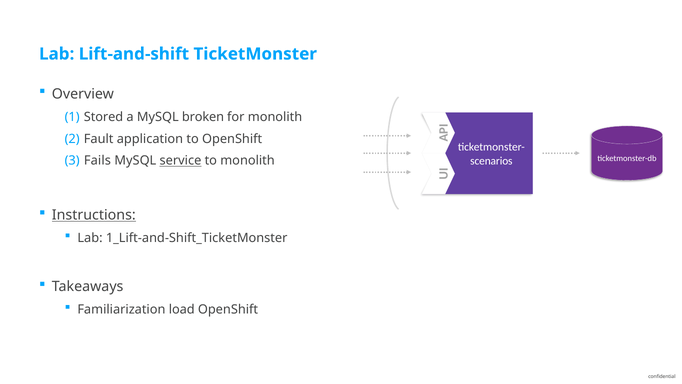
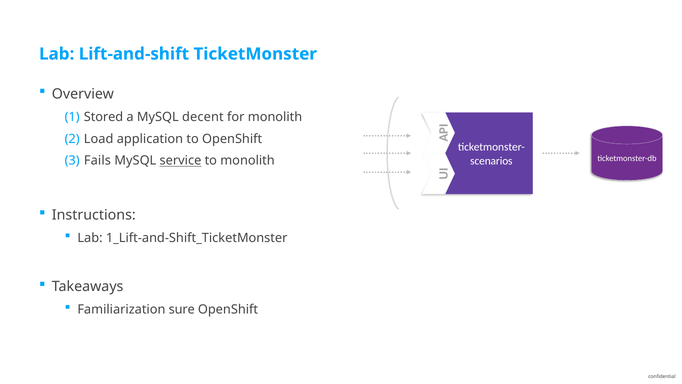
broken: broken -> decent (203, 117)
Fault: Fault -> Load (99, 139)
Instructions underline: present -> none (94, 215)
load: load -> sure (182, 309)
